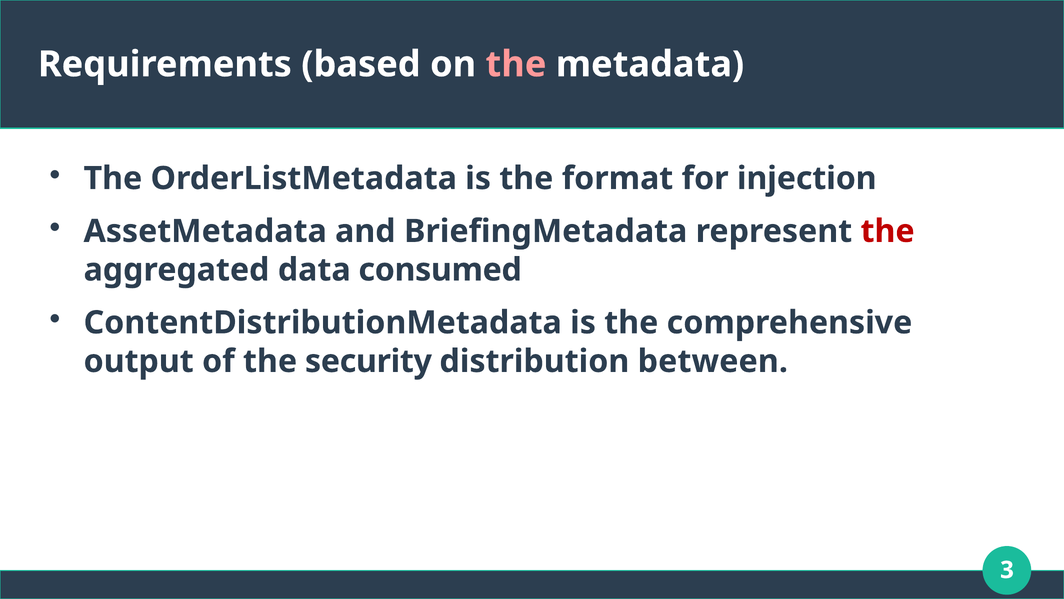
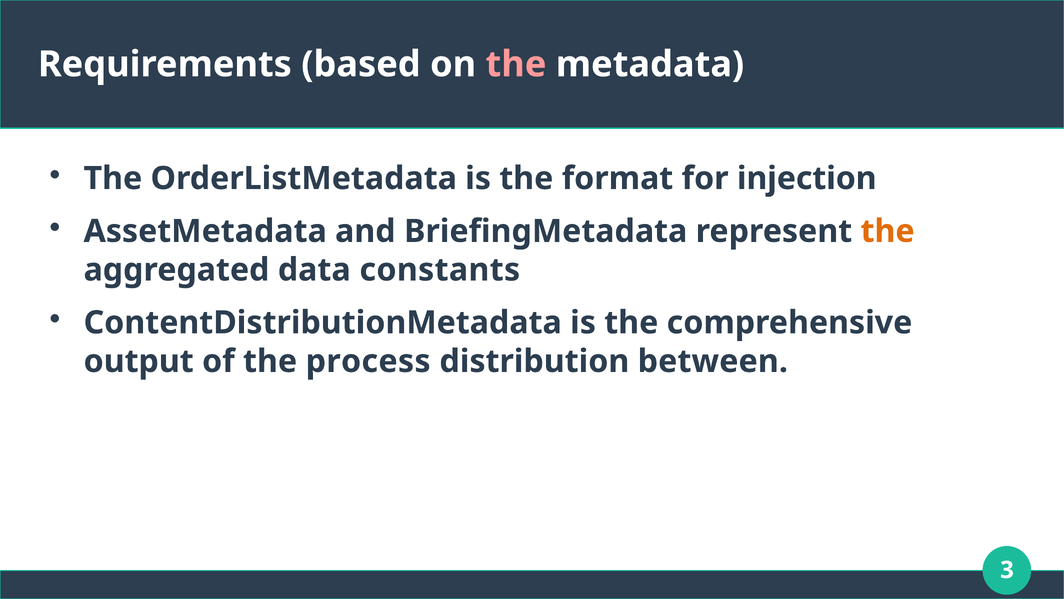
the colour: red -> orange (888, 231)
consumed: consumed -> constants (440, 270)
security: security -> process (368, 361)
